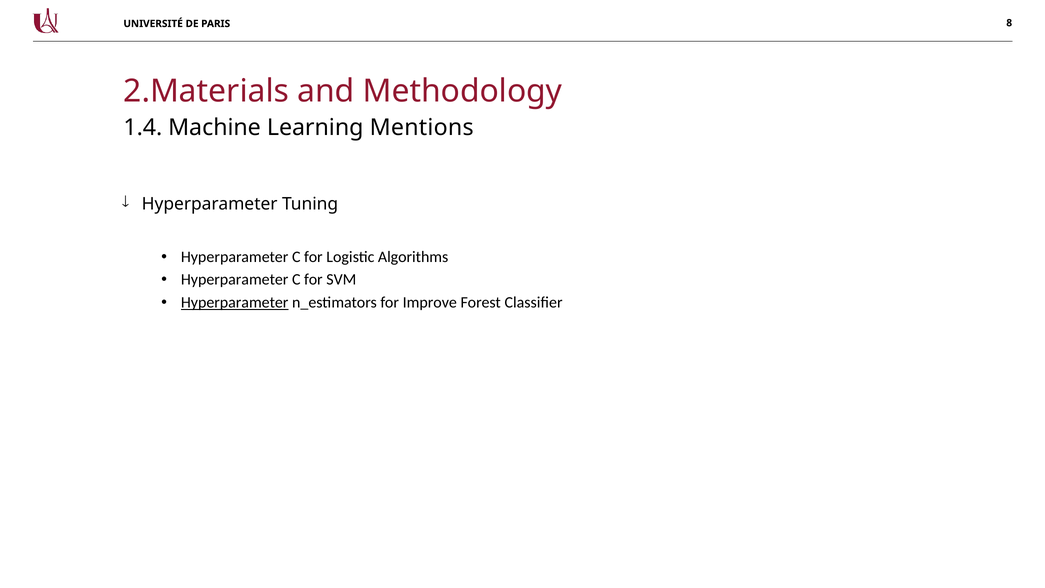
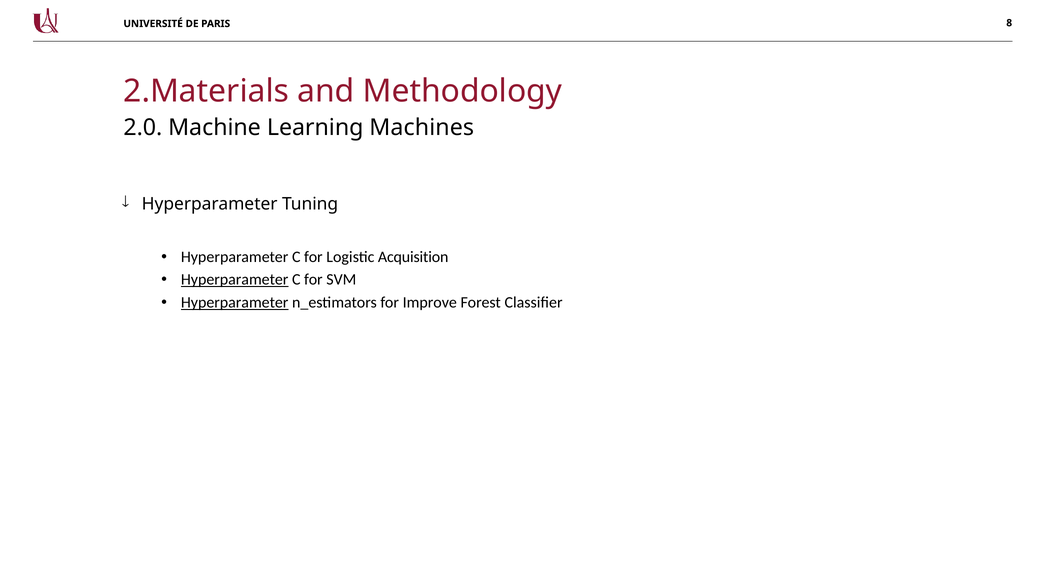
1.4: 1.4 -> 2.0 (143, 128)
Mentions: Mentions -> Machines (422, 128)
Algorithms: Algorithms -> Acquisition (413, 257)
Hyperparameter underline: none -> present (235, 280)
